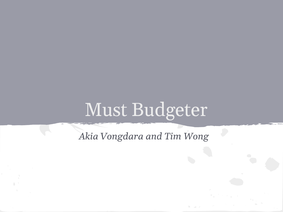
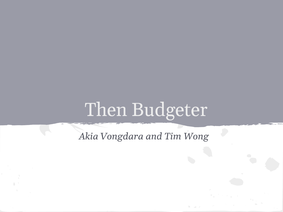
Must: Must -> Then (106, 110)
